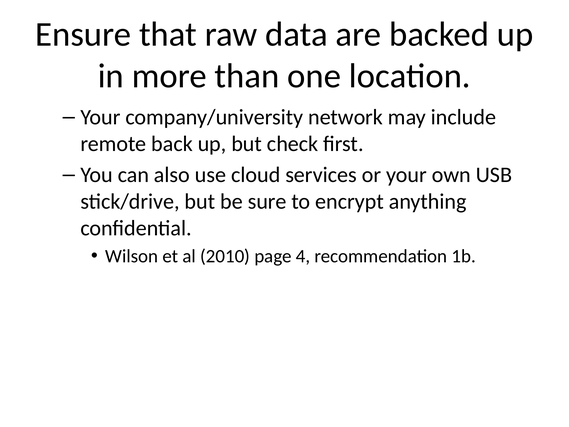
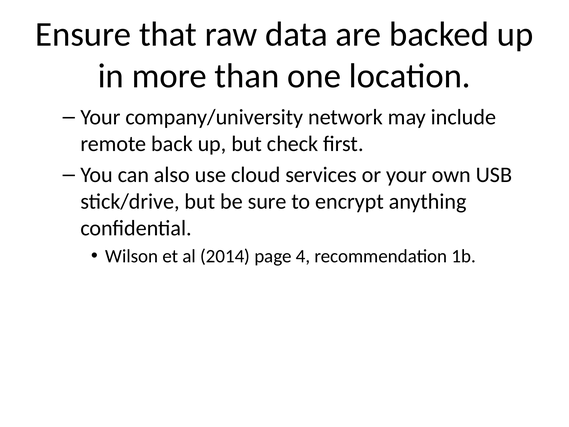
2010: 2010 -> 2014 (225, 256)
